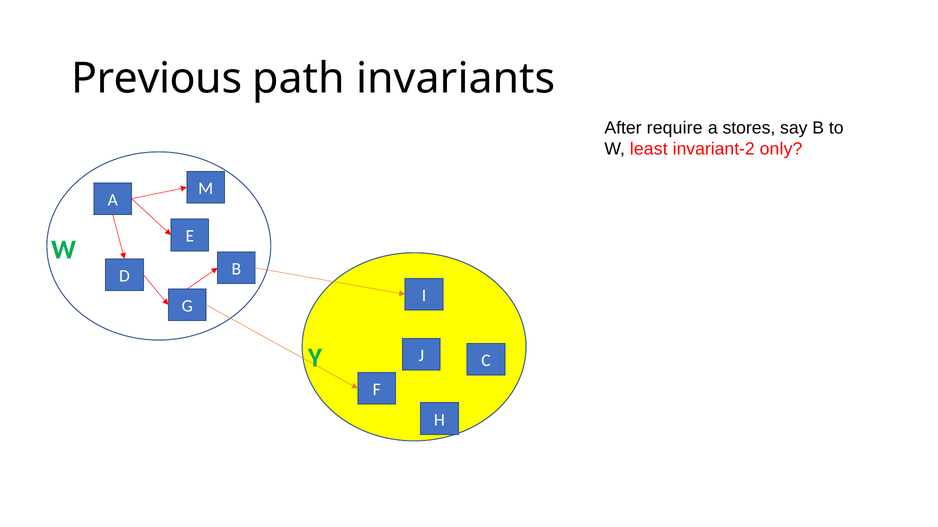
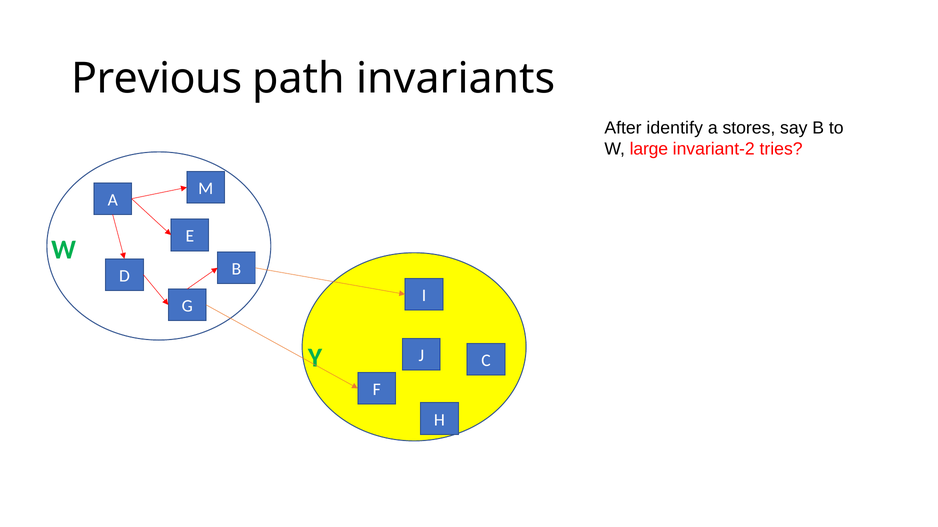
require: require -> identify (675, 128)
least: least -> large (649, 149)
only: only -> tries (781, 149)
